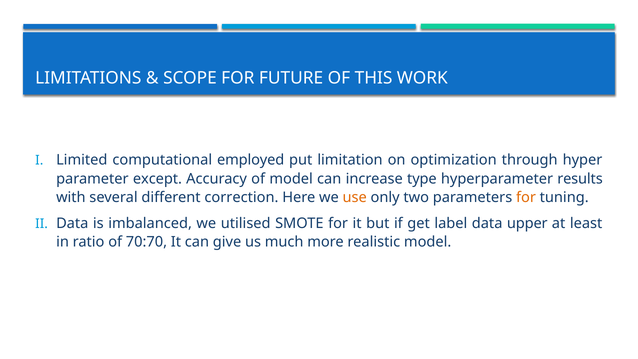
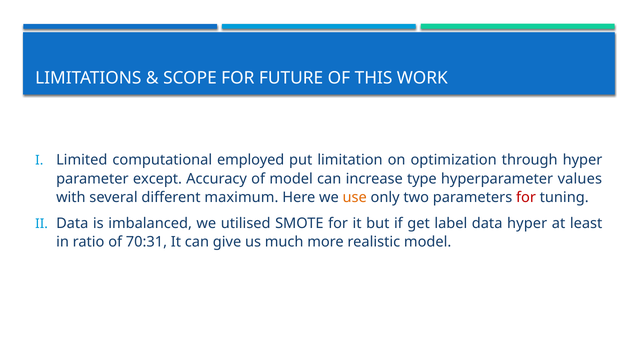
results: results -> values (580, 179)
correction: correction -> maximum (241, 198)
for colour: orange -> red (526, 198)
data upper: upper -> hyper (527, 223)
70:70: 70:70 -> 70:31 (146, 242)
